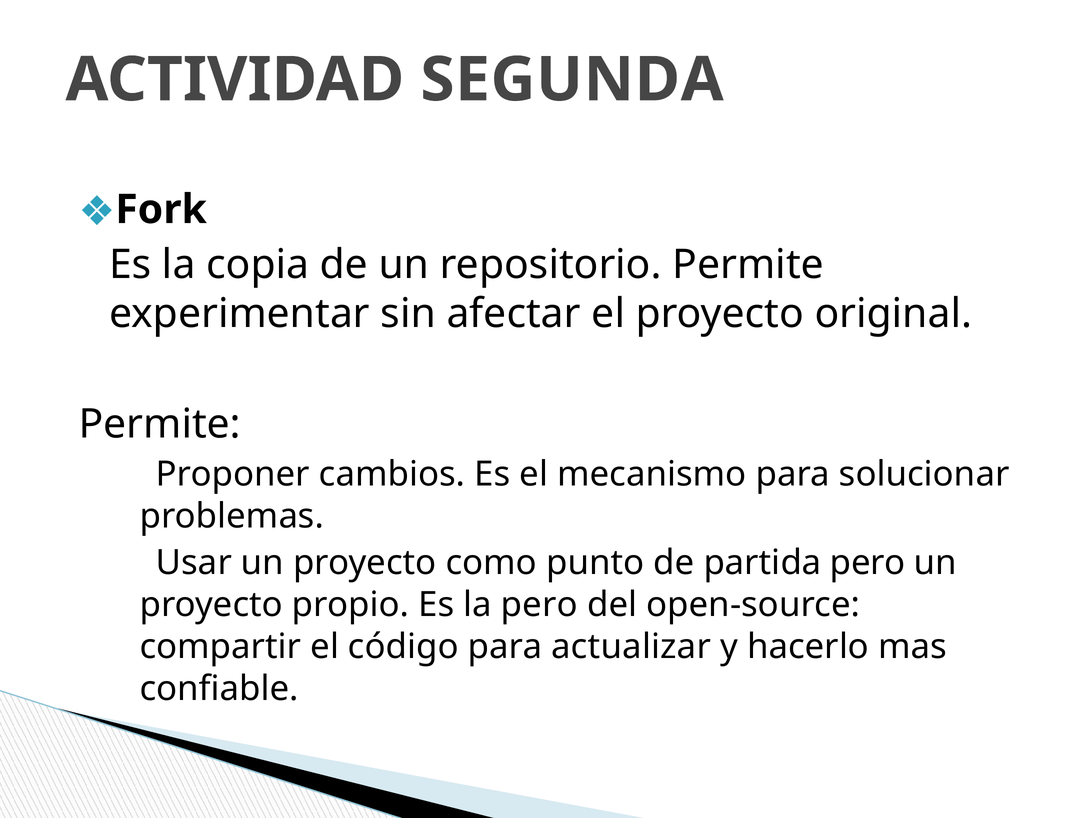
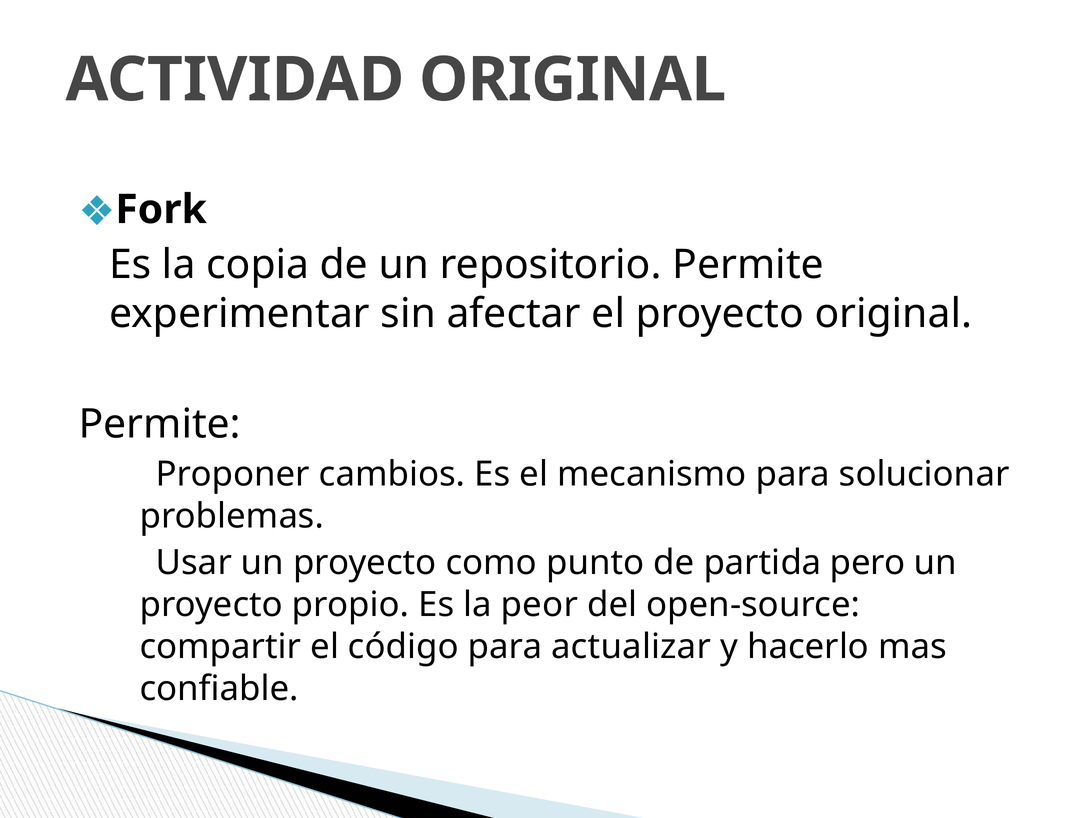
ACTIVIDAD SEGUNDA: SEGUNDA -> ORIGINAL (573, 80)
la pero: pero -> peor (539, 605)
